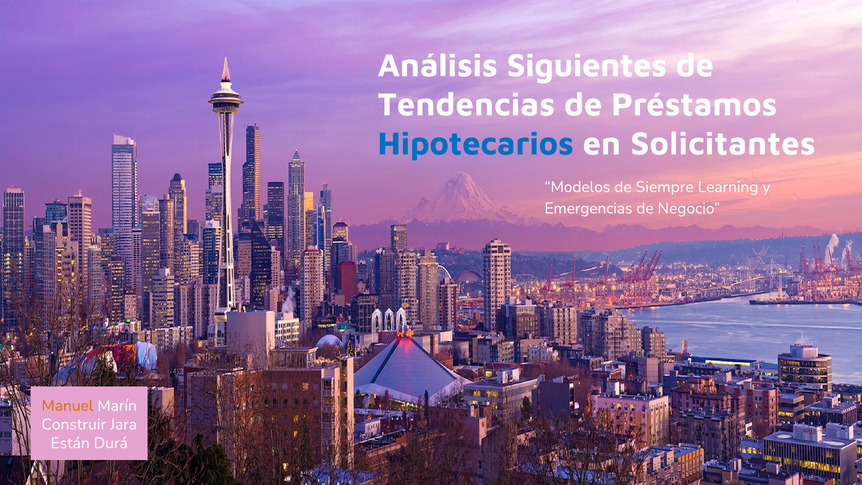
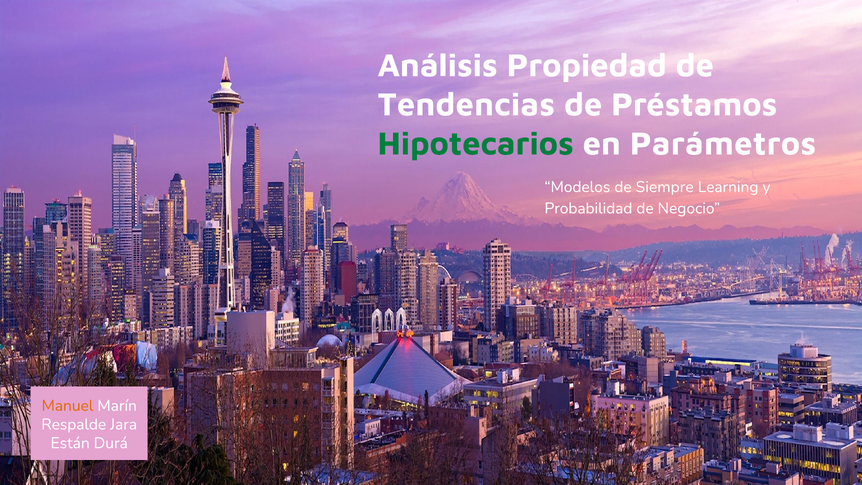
Siguientes: Siguientes -> Propiedad (587, 65)
Hipotecarios colour: blue -> green (476, 144)
Solicitantes: Solicitantes -> Parámetros (723, 144)
Emergencias: Emergencias -> Probabilidad (588, 208)
Construir: Construir -> Respalde (74, 424)
